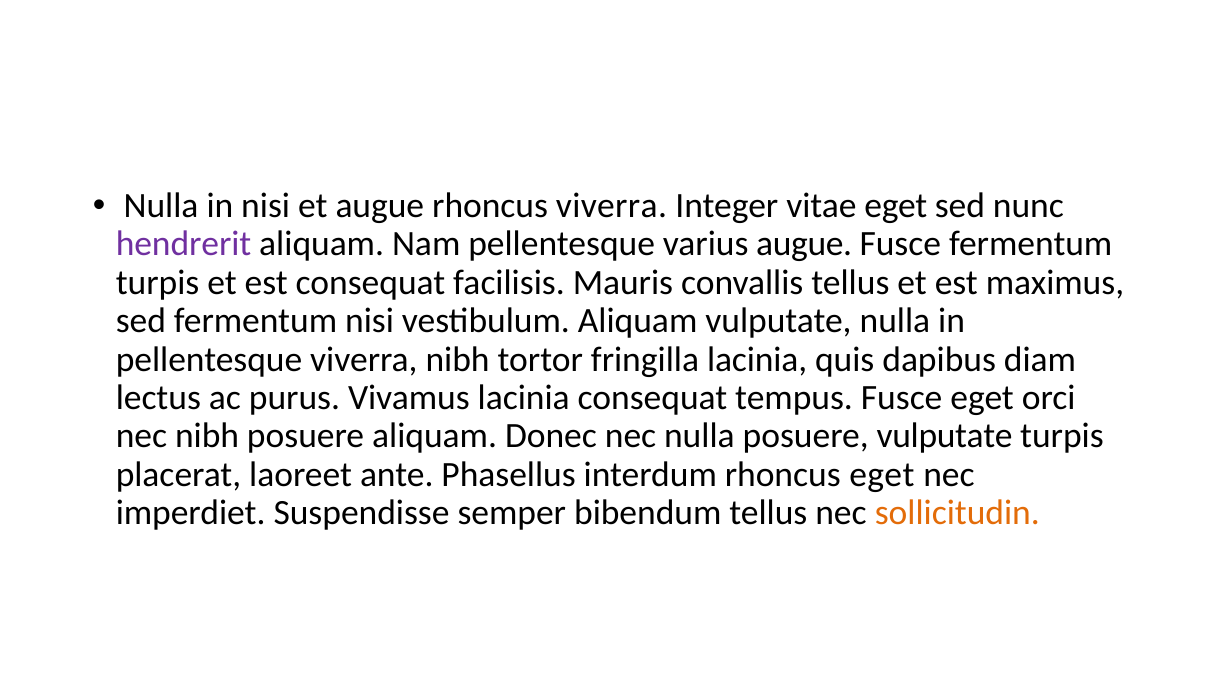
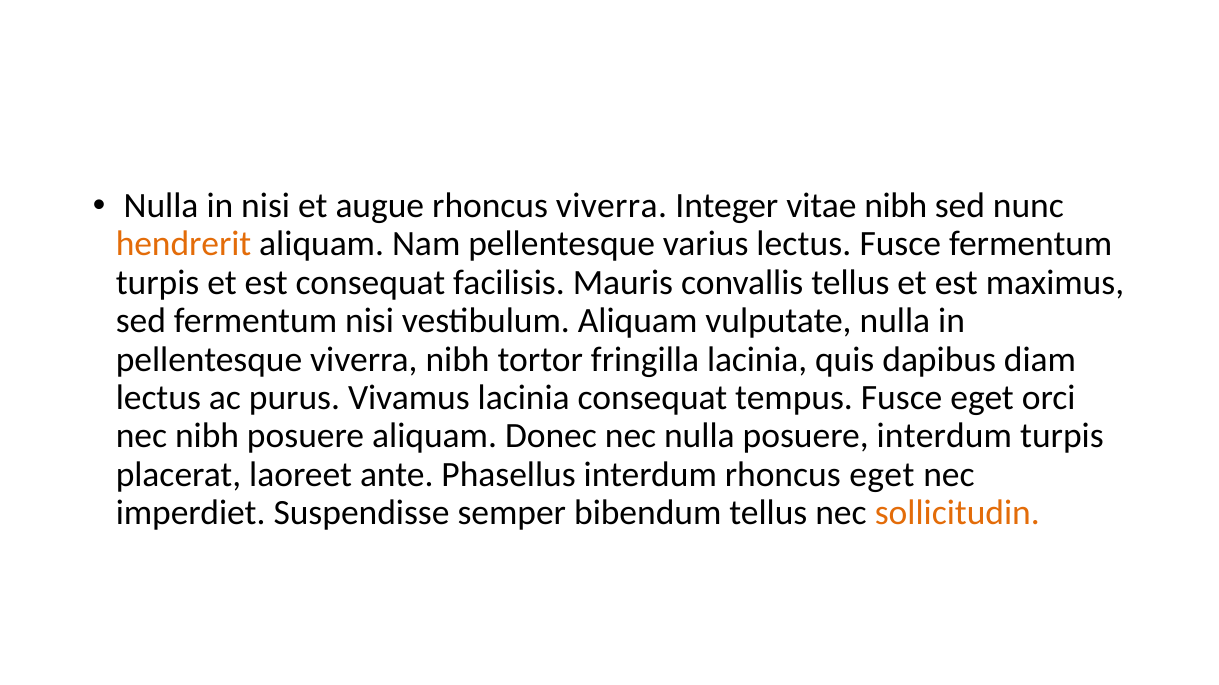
vitae eget: eget -> nibh (896, 206)
hendrerit colour: purple -> orange (184, 245)
varius augue: augue -> lectus (804, 245)
posuere vulputate: vulputate -> interdum (944, 437)
